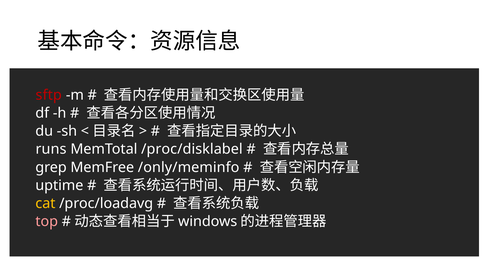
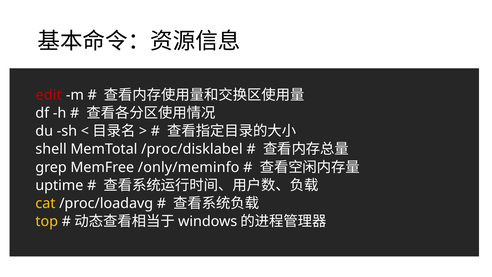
sftp: sftp -> edit (49, 95)
runs: runs -> shell (51, 149)
top colour: pink -> yellow (47, 221)
